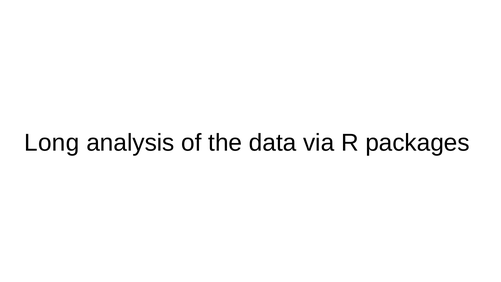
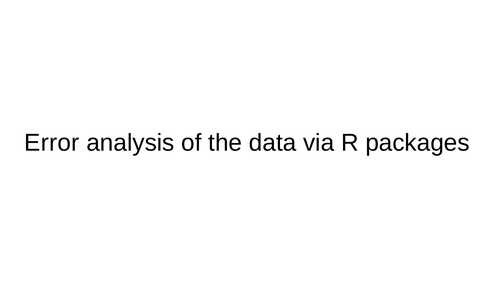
Long: Long -> Error (52, 143)
